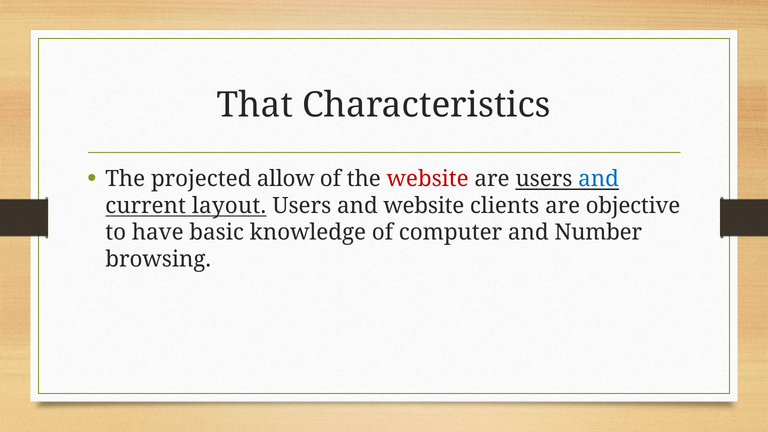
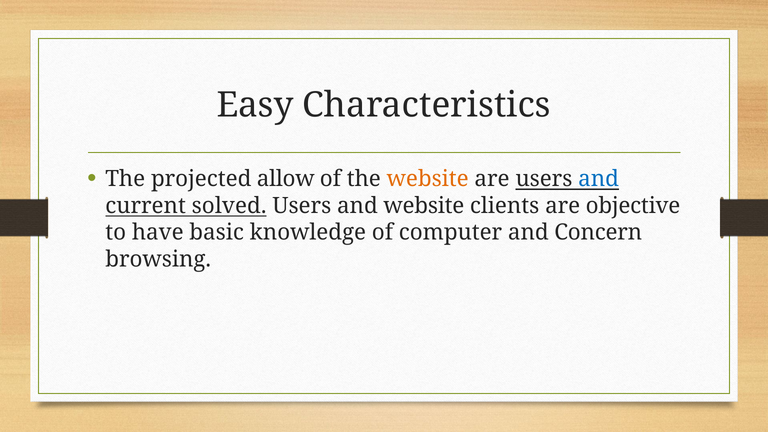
That: That -> Easy (255, 105)
website colour: red -> orange (428, 179)
layout: layout -> solved (229, 206)
Number: Number -> Concern (598, 233)
